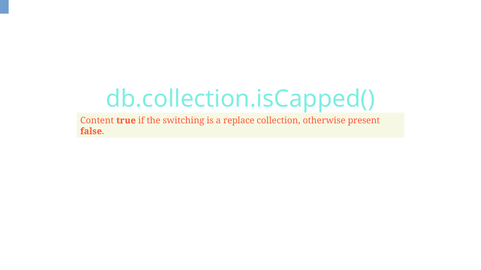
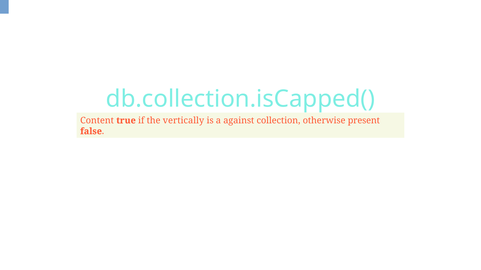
switching: switching -> vertically (183, 121)
replace: replace -> against (239, 121)
